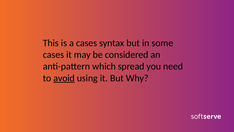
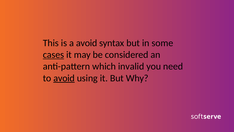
a cases: cases -> avoid (87, 43)
cases underline: none -> present (53, 55)
spread: spread -> invalid (131, 66)
